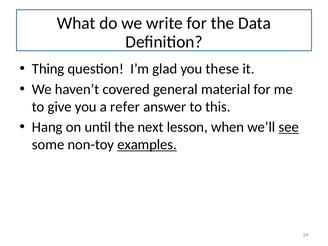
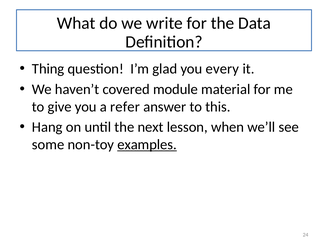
these: these -> every (222, 69)
general: general -> module (175, 89)
see underline: present -> none (289, 127)
